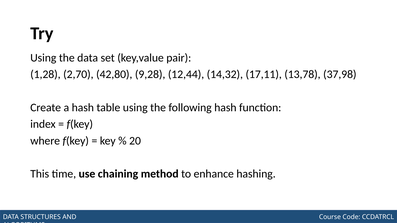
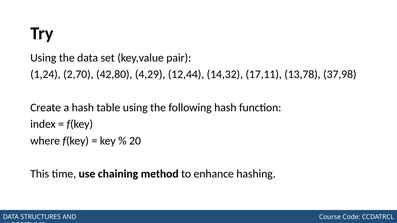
1,28: 1,28 -> 1,24 (45, 74)
9,28: 9,28 -> 4,29 (150, 74)
